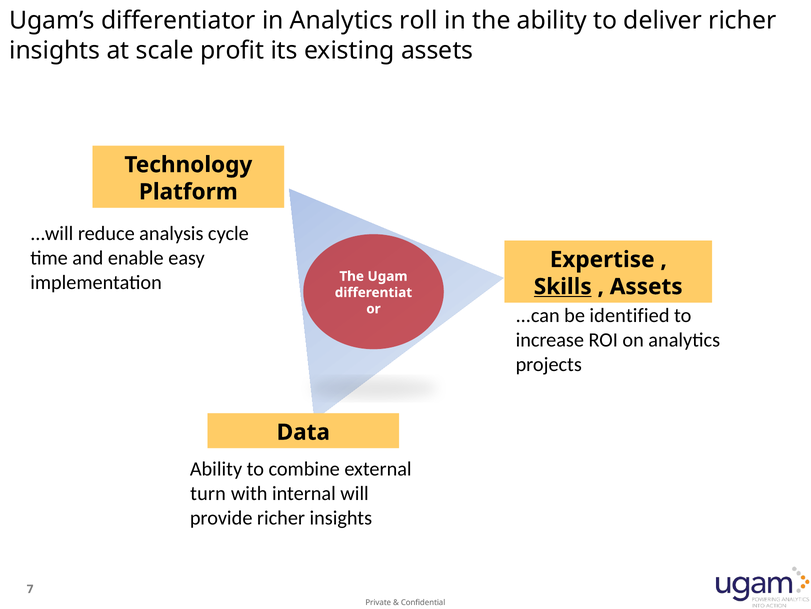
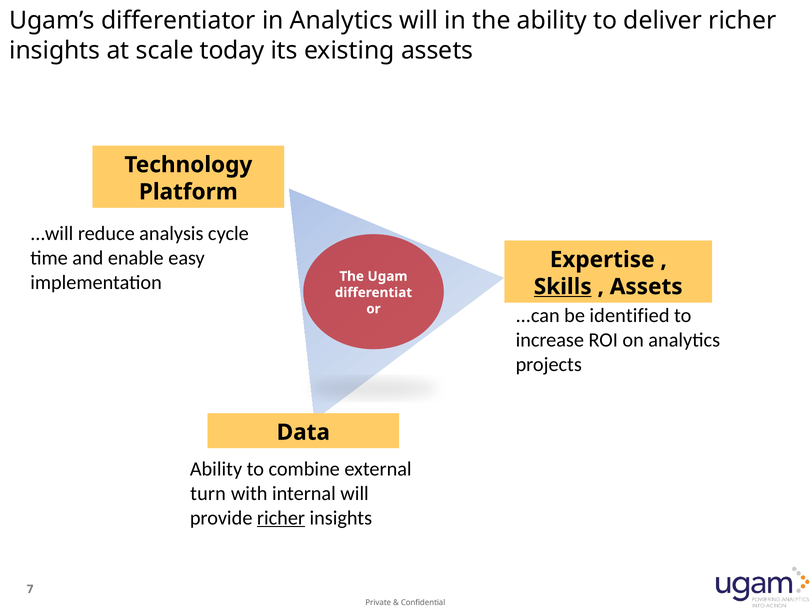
Analytics roll: roll -> will (419, 21)
profit: profit -> today (232, 50)
richer underline: none -> present (281, 517)
